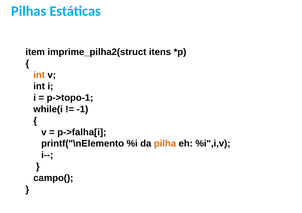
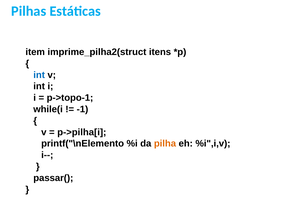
int colour: orange -> blue (39, 75)
p->falha[i: p->falha[i -> p->pilha[i (82, 133)
campo(: campo( -> passar( (53, 178)
